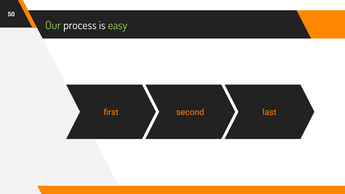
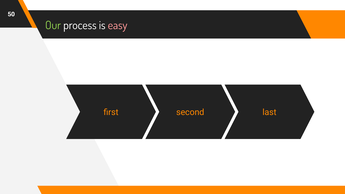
easy colour: light green -> pink (118, 25)
